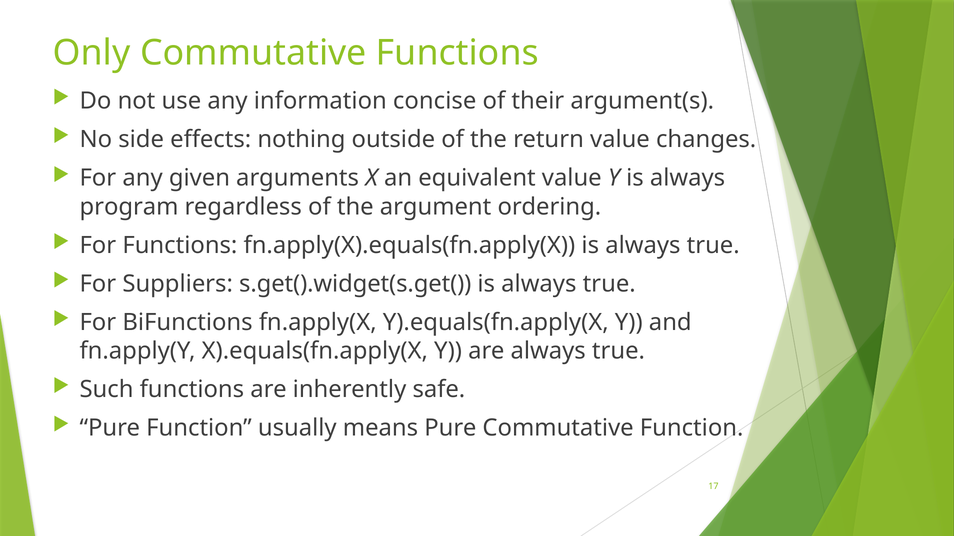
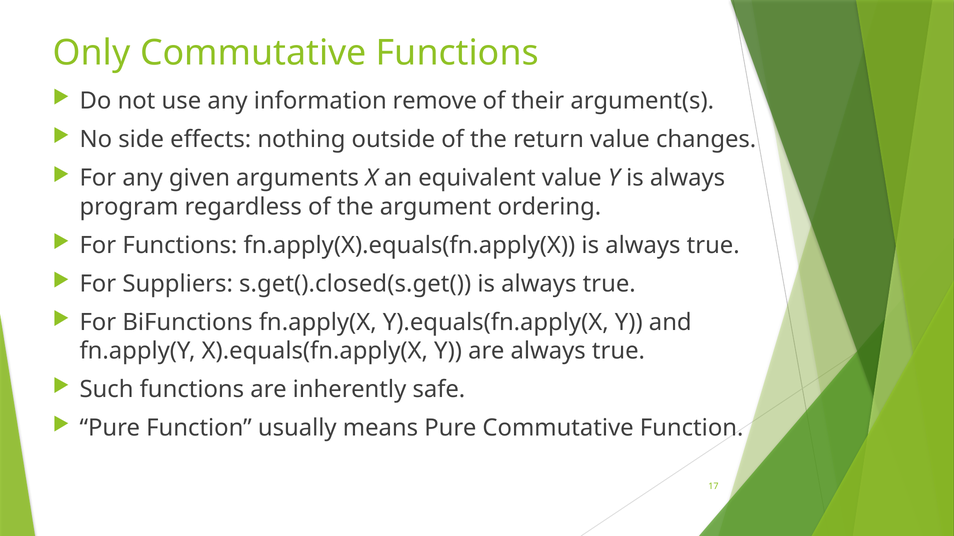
concise: concise -> remove (435, 101)
s.get().widget(s.get(: s.get().widget(s.get( -> s.get().closed(s.get( (355, 284)
